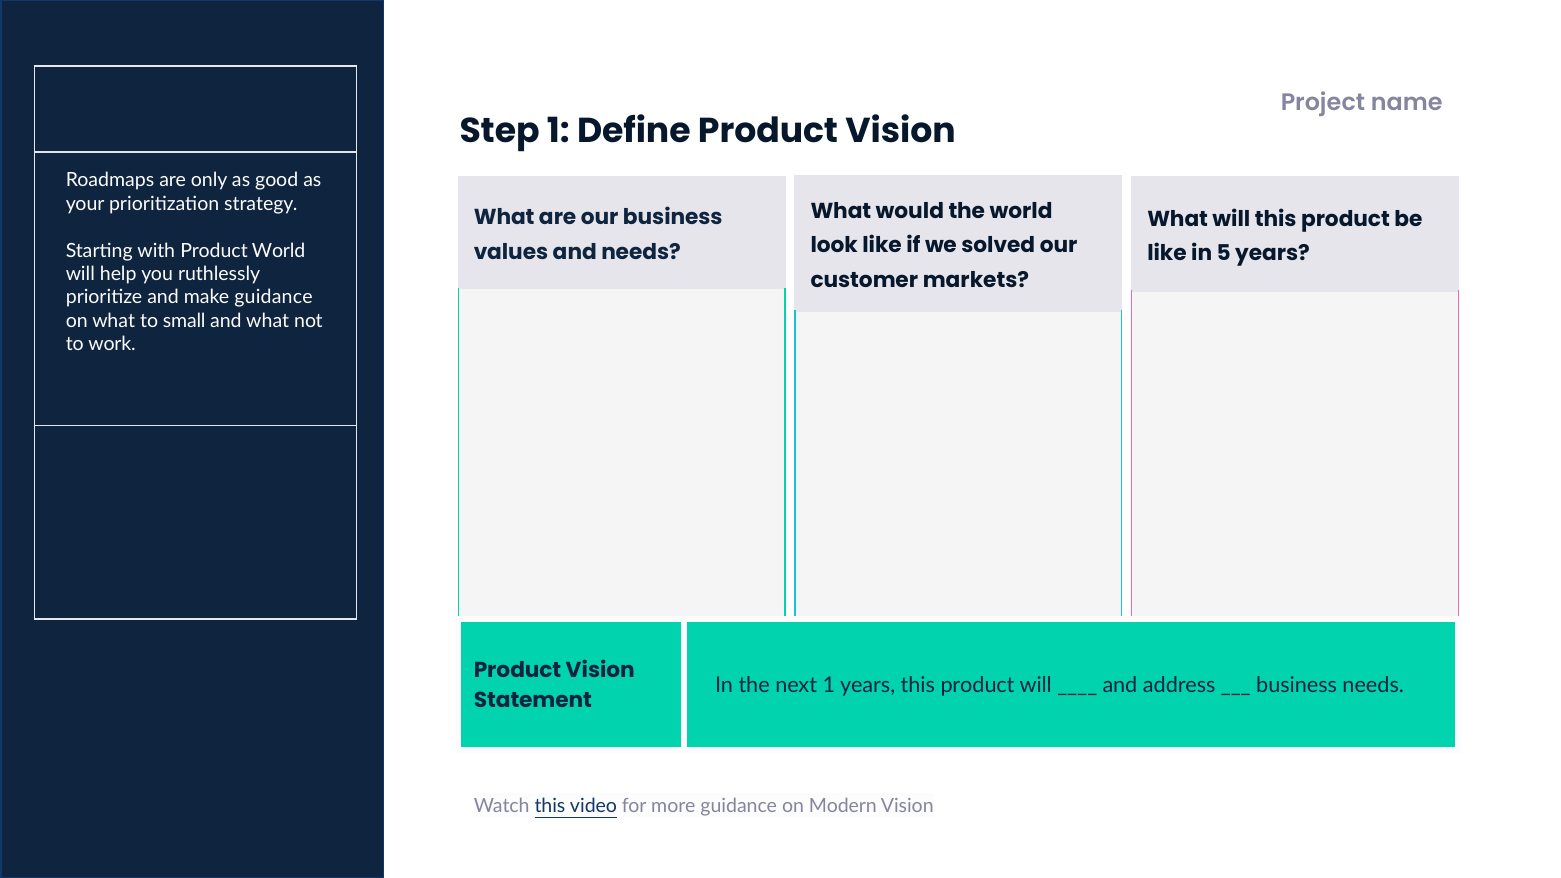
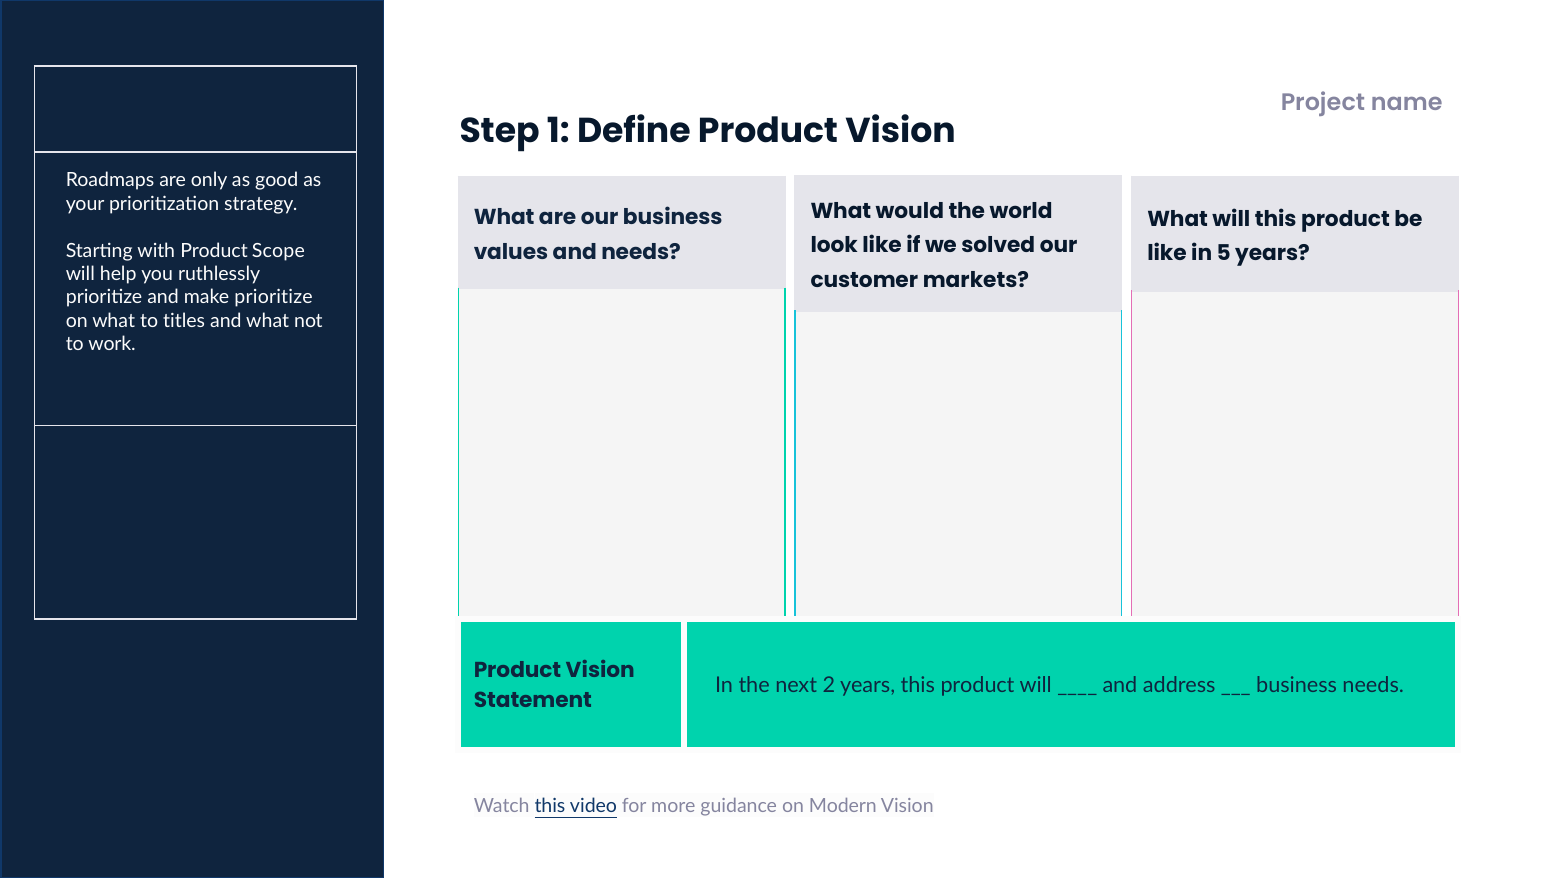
Product World: World -> Scope (278, 251)
make guidance: guidance -> prioritize (274, 298)
small: small -> titles (184, 321)
next 1: 1 -> 2 (829, 686)
